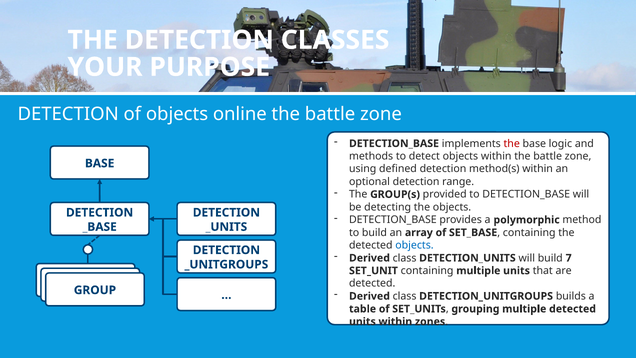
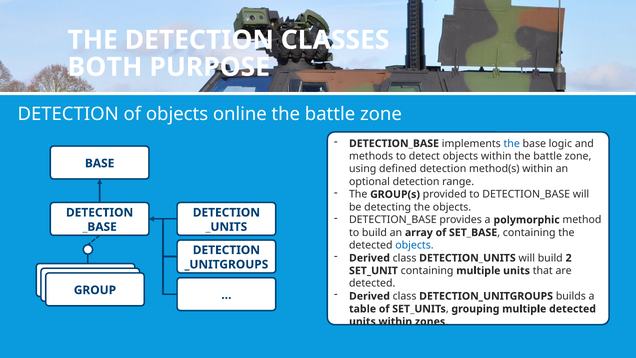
YOUR: YOUR -> BOTH (105, 67)
the colour: red -> blue (512, 143)
7: 7 -> 2 (569, 258)
